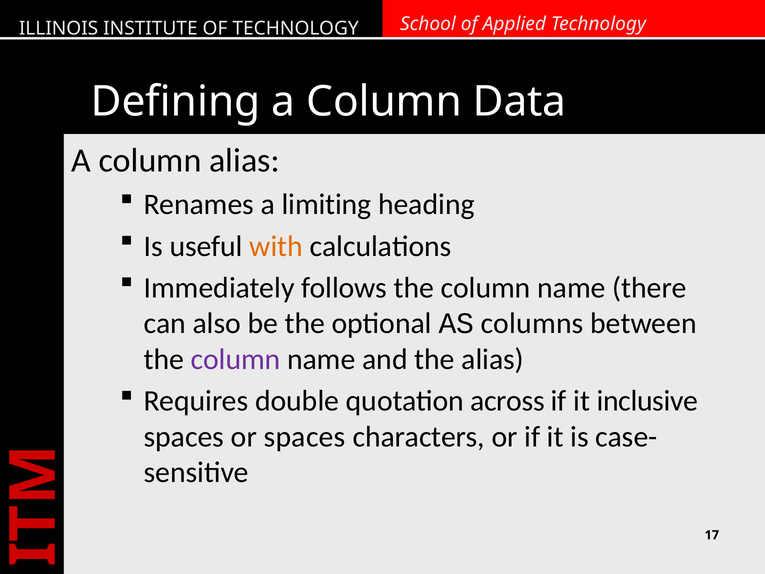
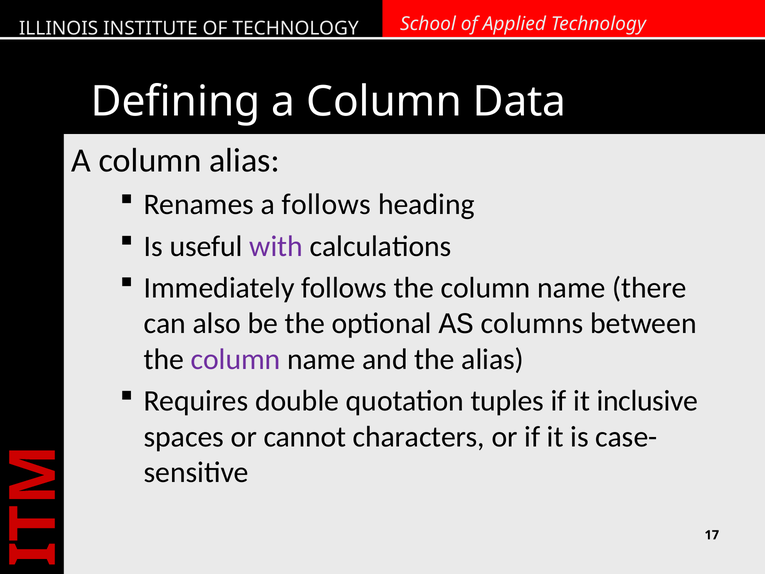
a limiting: limiting -> follows (326, 204)
with colour: orange -> purple (276, 246)
across: across -> tuples (507, 401)
or spaces: spaces -> cannot (305, 437)
